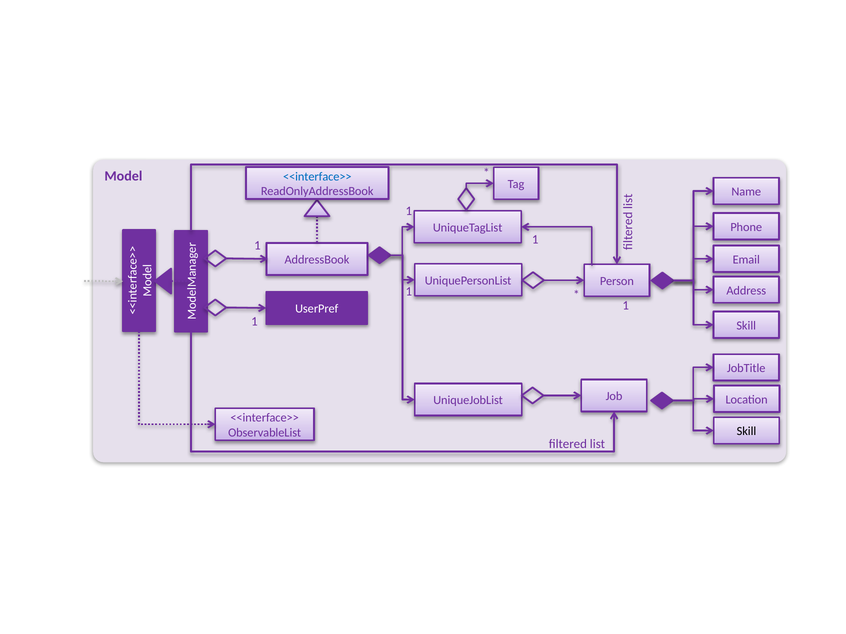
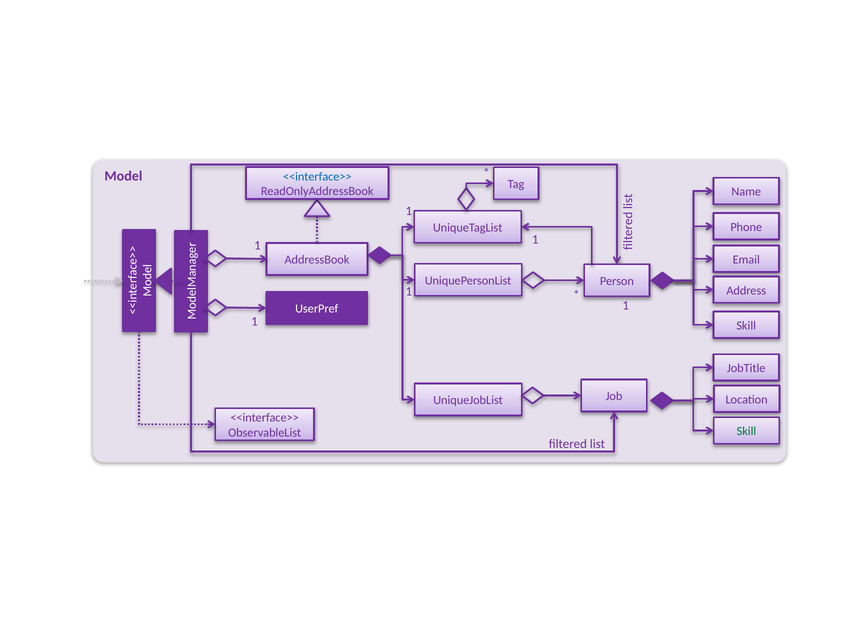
Skill colour: black -> green (746, 432)
